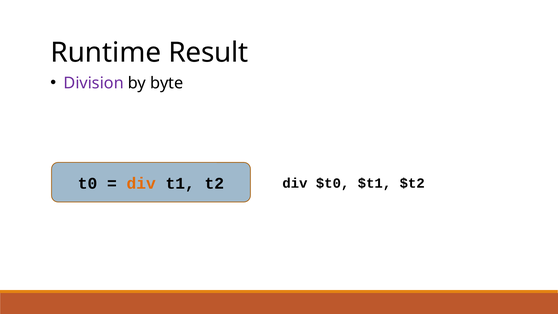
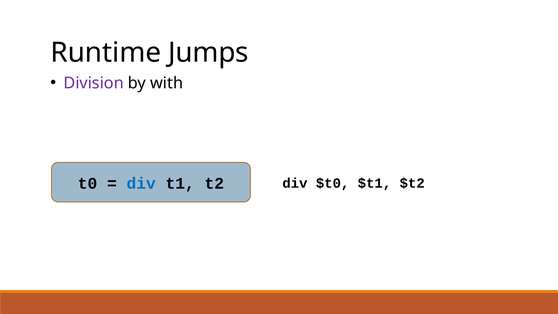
Result: Result -> Jumps (208, 53)
byte: byte -> with (167, 83)
div colour: orange -> blue (141, 183)
